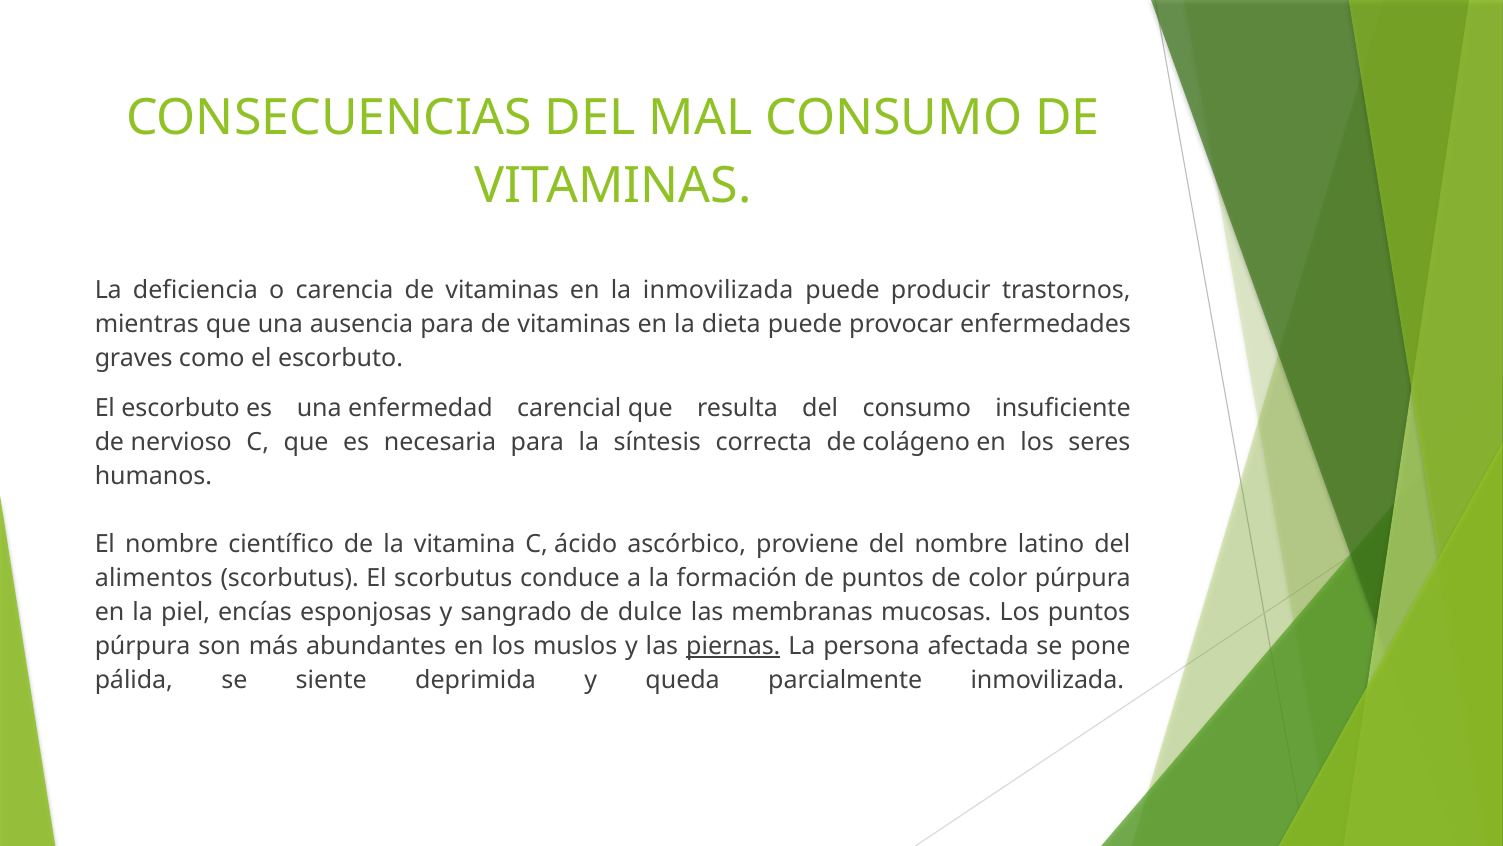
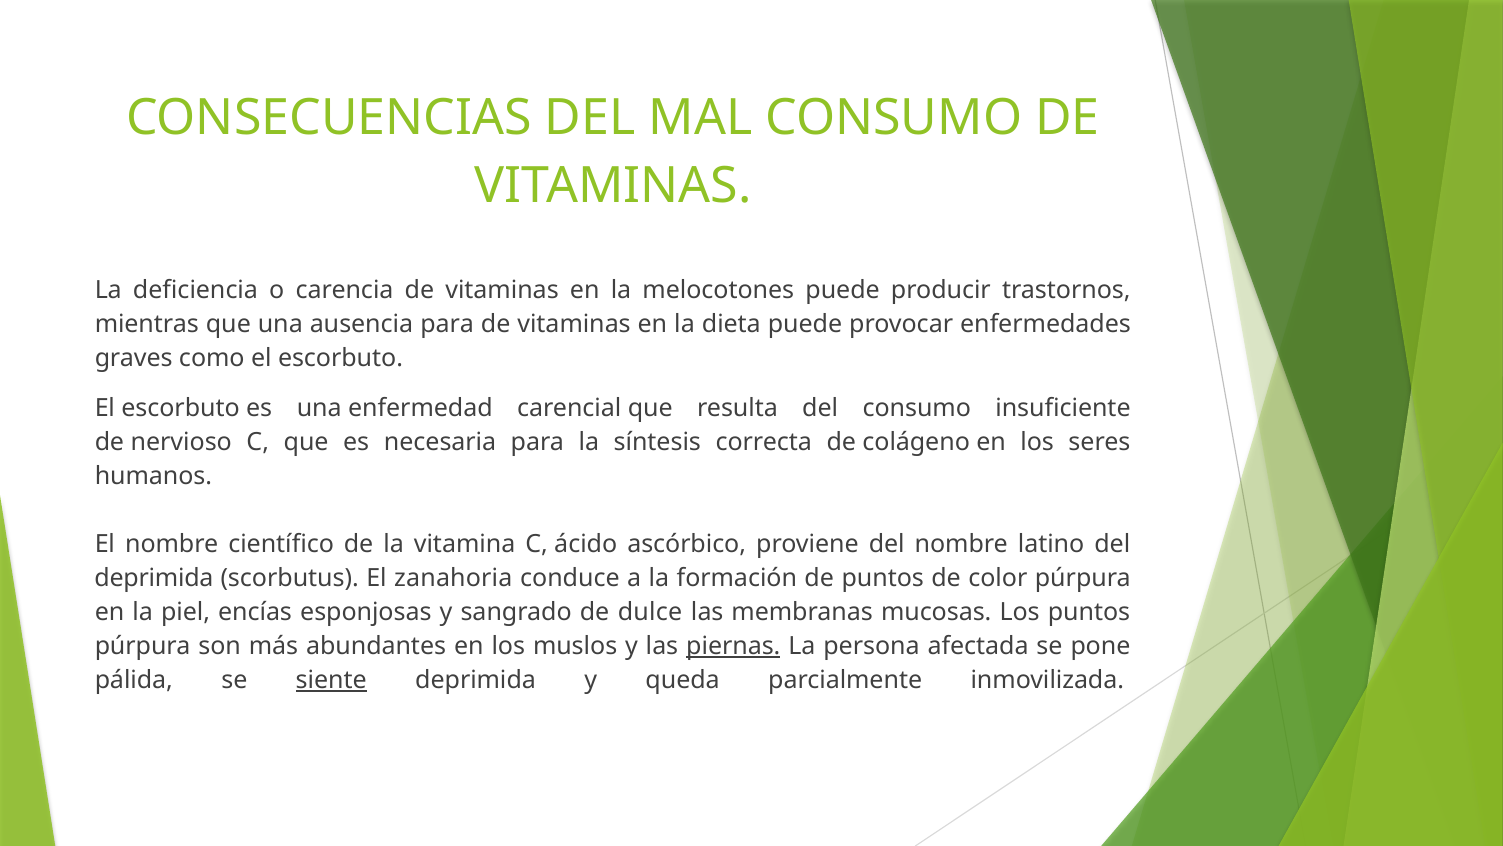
la inmovilizada: inmovilizada -> melocotones (718, 290)
alimentos: alimentos -> deprimida (154, 578)
El scorbutus: scorbutus -> zanahoria (453, 578)
siente underline: none -> present (331, 680)
